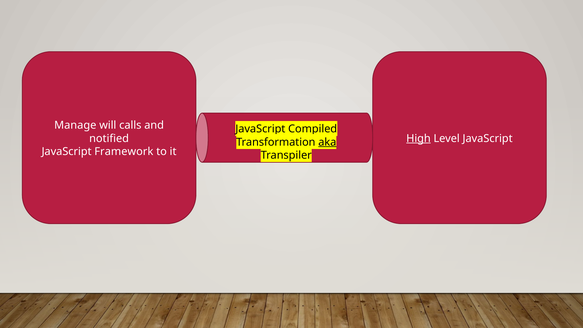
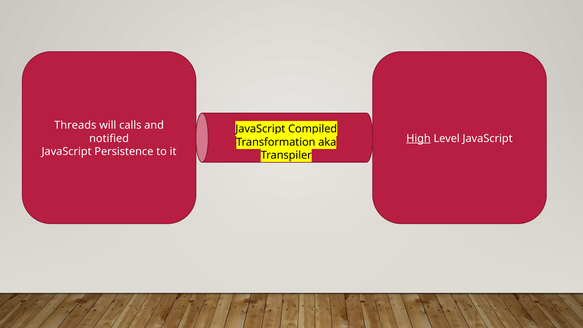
Manage: Manage -> Threads (75, 125)
aka underline: present -> none (327, 142)
Framework: Framework -> Persistence (124, 152)
